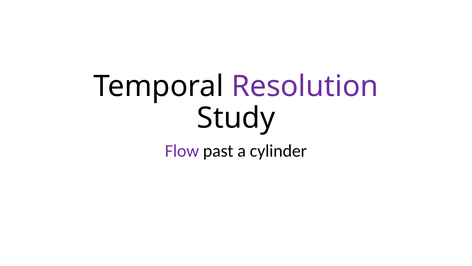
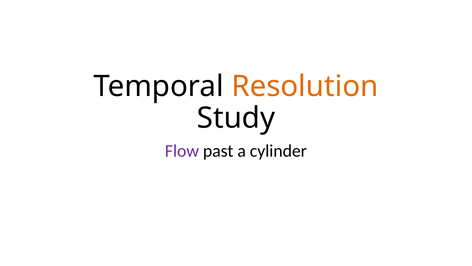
Resolution colour: purple -> orange (305, 86)
